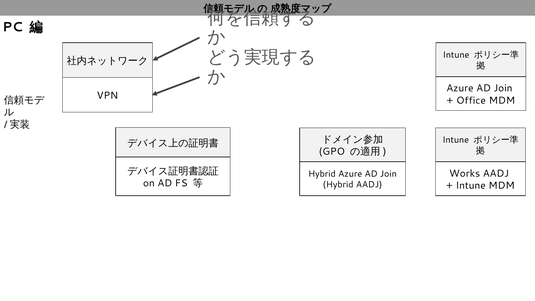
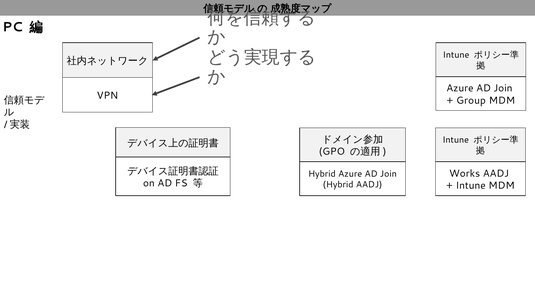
Office: Office -> Group (471, 100)
